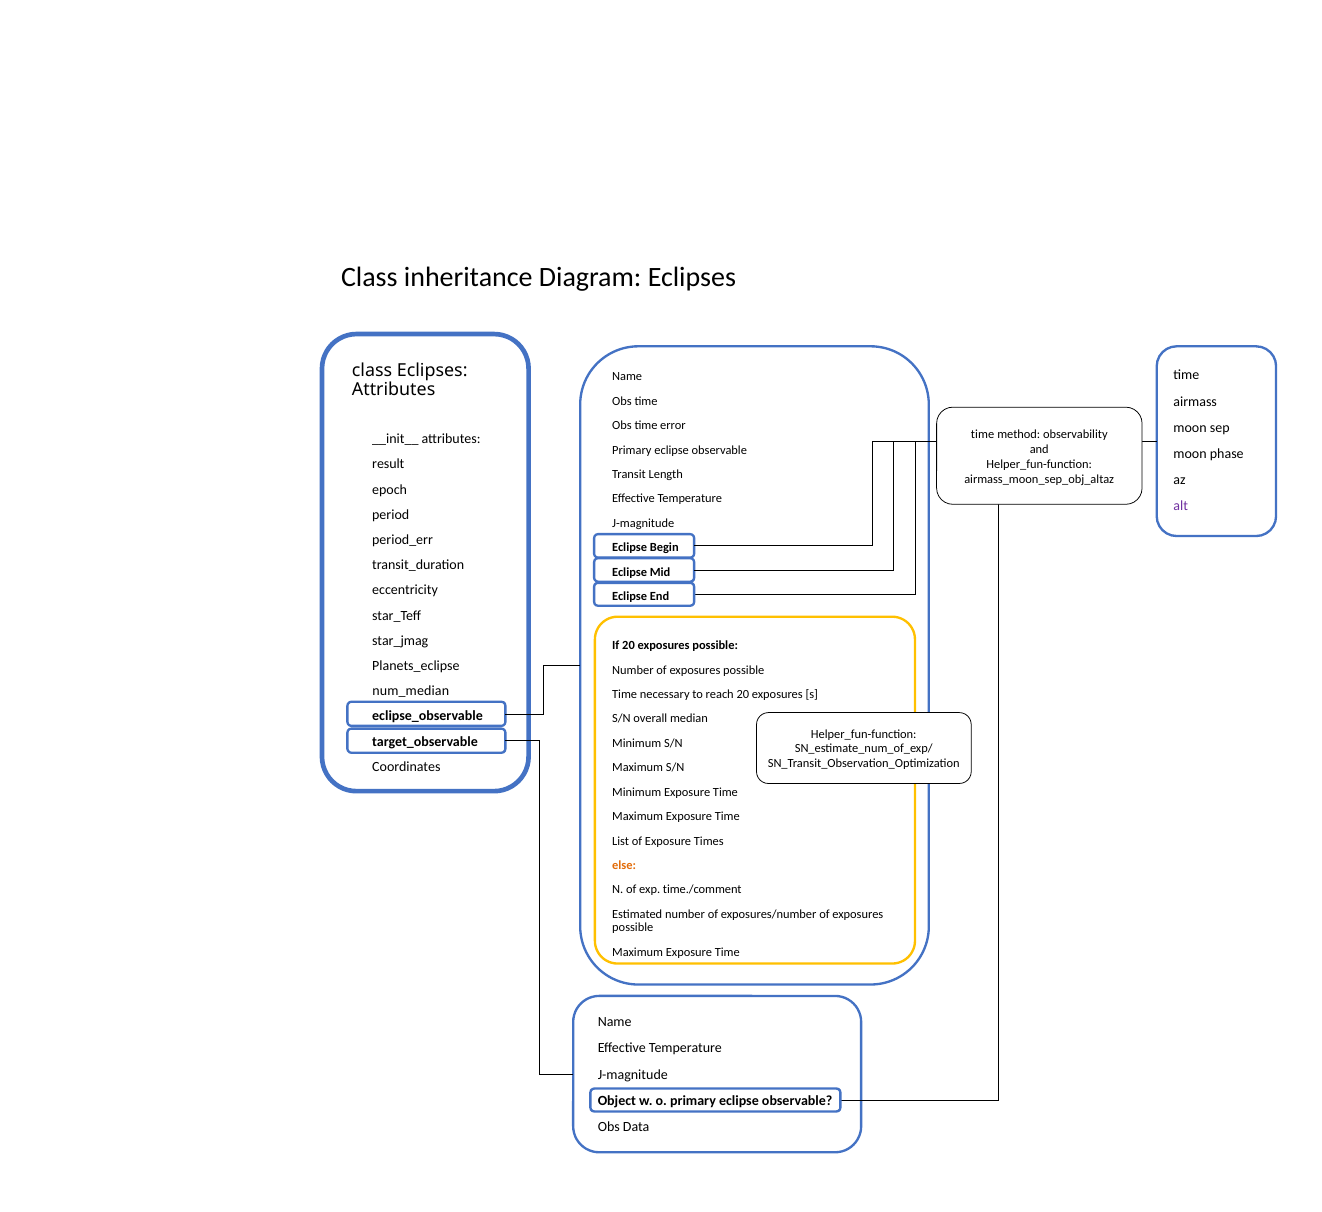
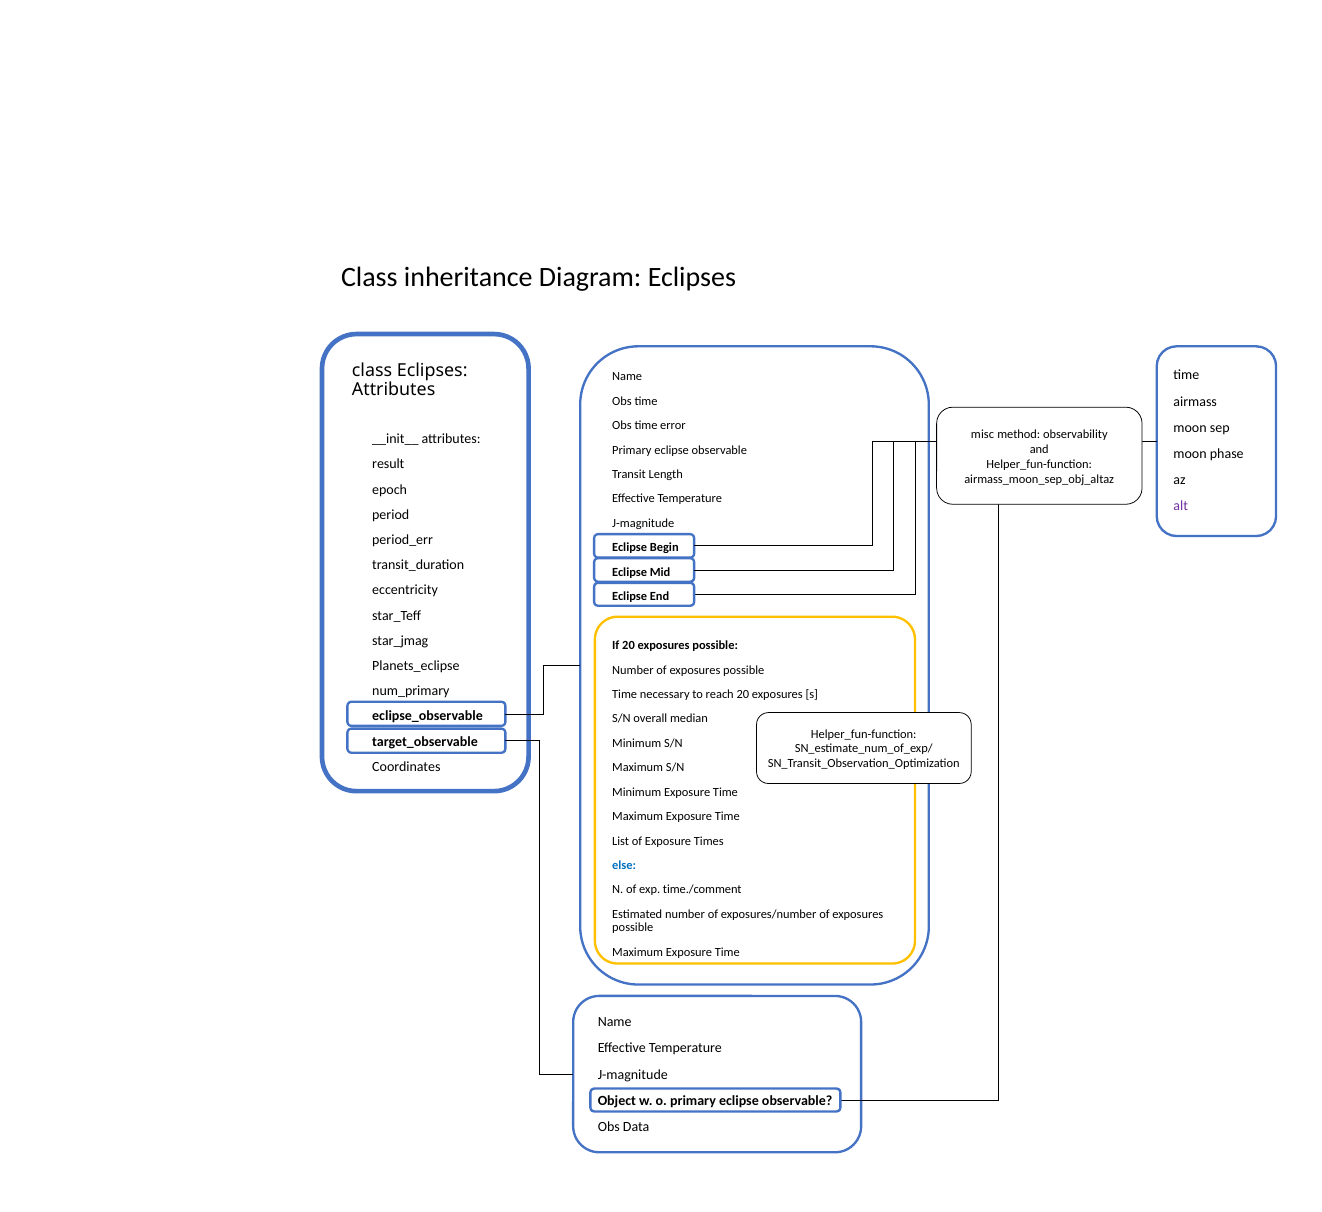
time: time -> misc (983, 434)
num_median: num_median -> num_primary (411, 691)
else colour: orange -> blue (624, 865)
